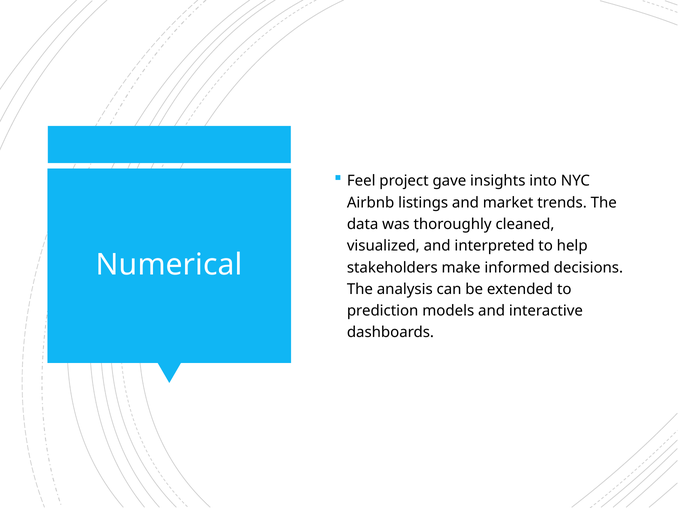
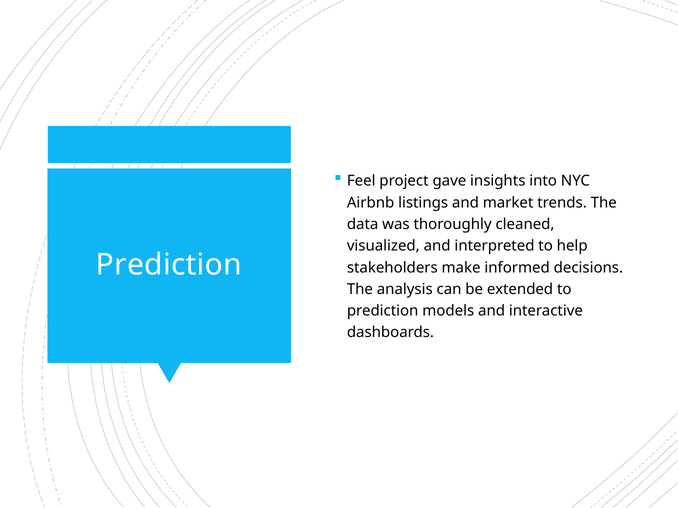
Numerical: Numerical -> Prediction (169, 265)
